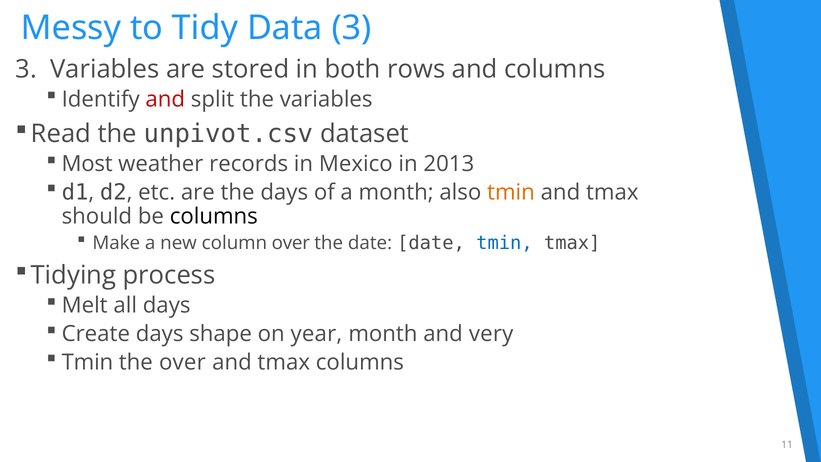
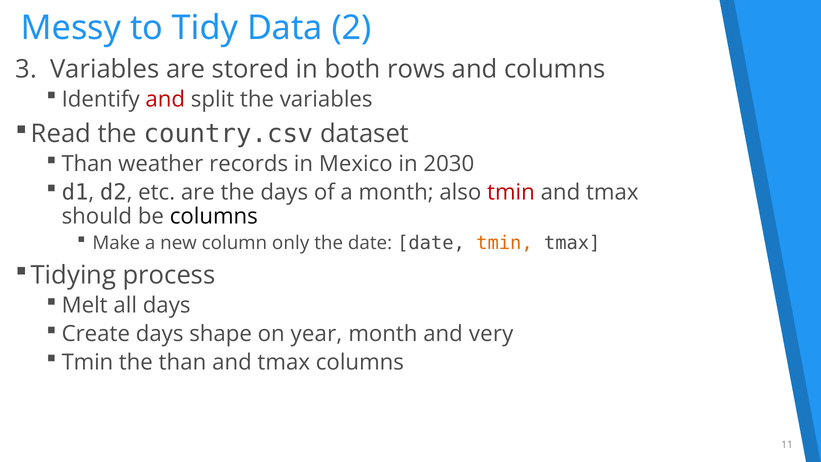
Data 3: 3 -> 2 (352, 28)
unpivot.csv: unpivot.csv -> country.csv (229, 134)
Most: Most -> Than (87, 164)
2013: 2013 -> 2030 (449, 164)
tmin colour: orange -> red (511, 192)
column over: over -> only (291, 243)
tmin colour: blue -> orange (504, 243)
the over: over -> than (182, 362)
